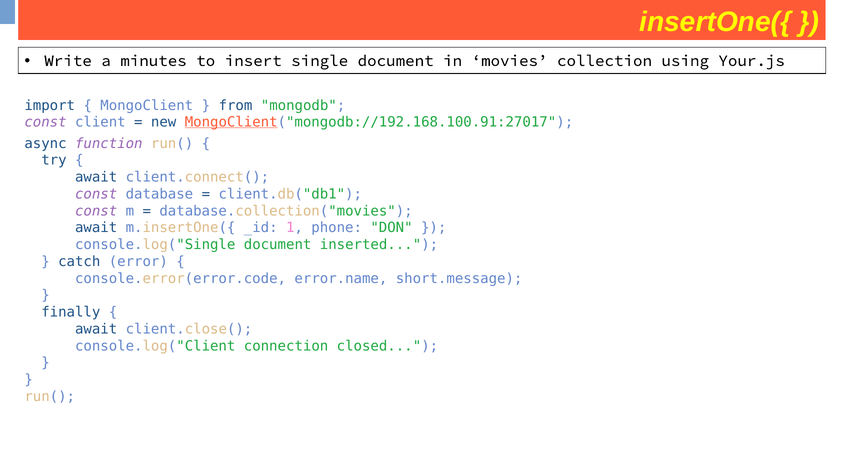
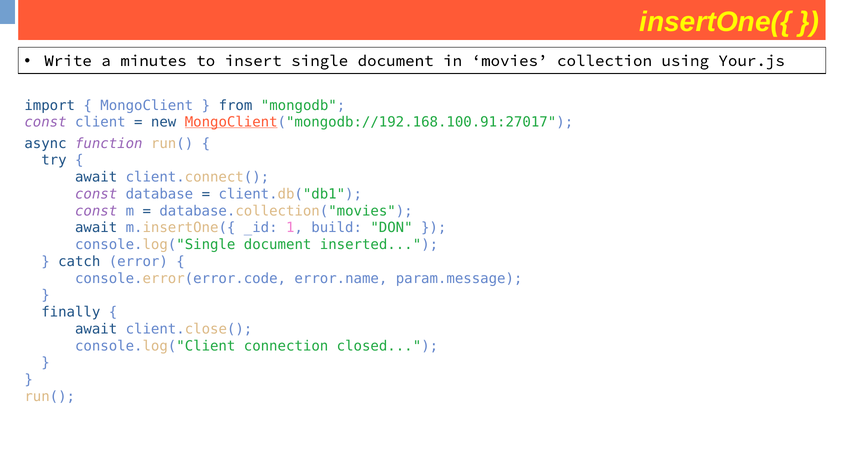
phone: phone -> build (337, 228)
short.message: short.message -> param.message (459, 278)
